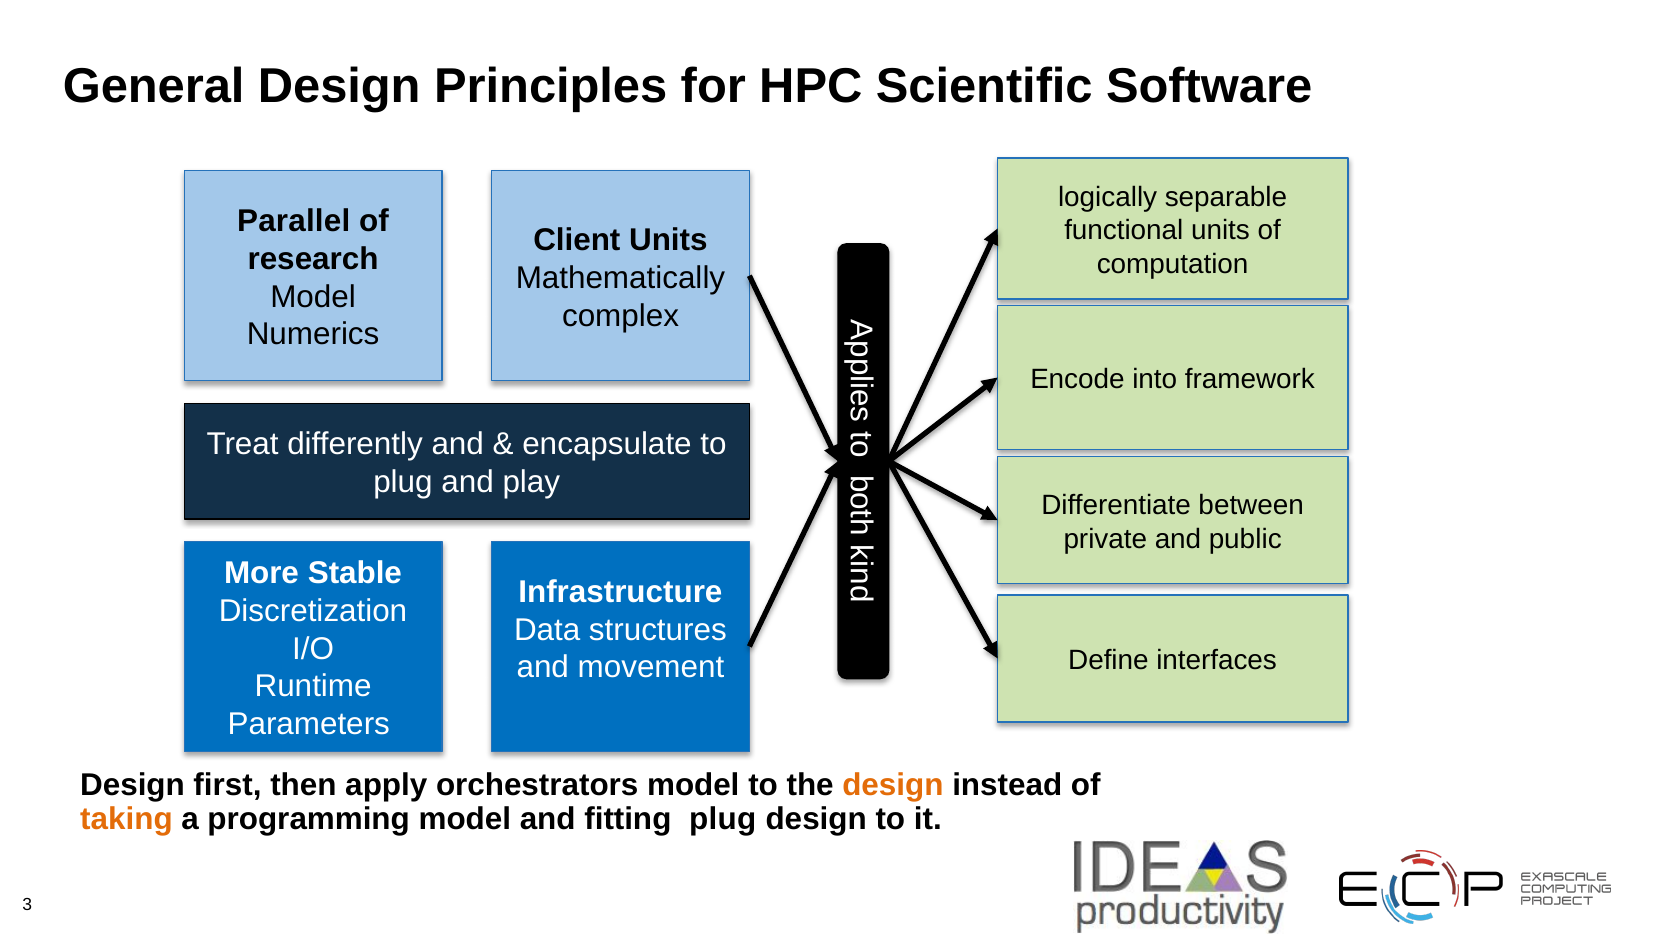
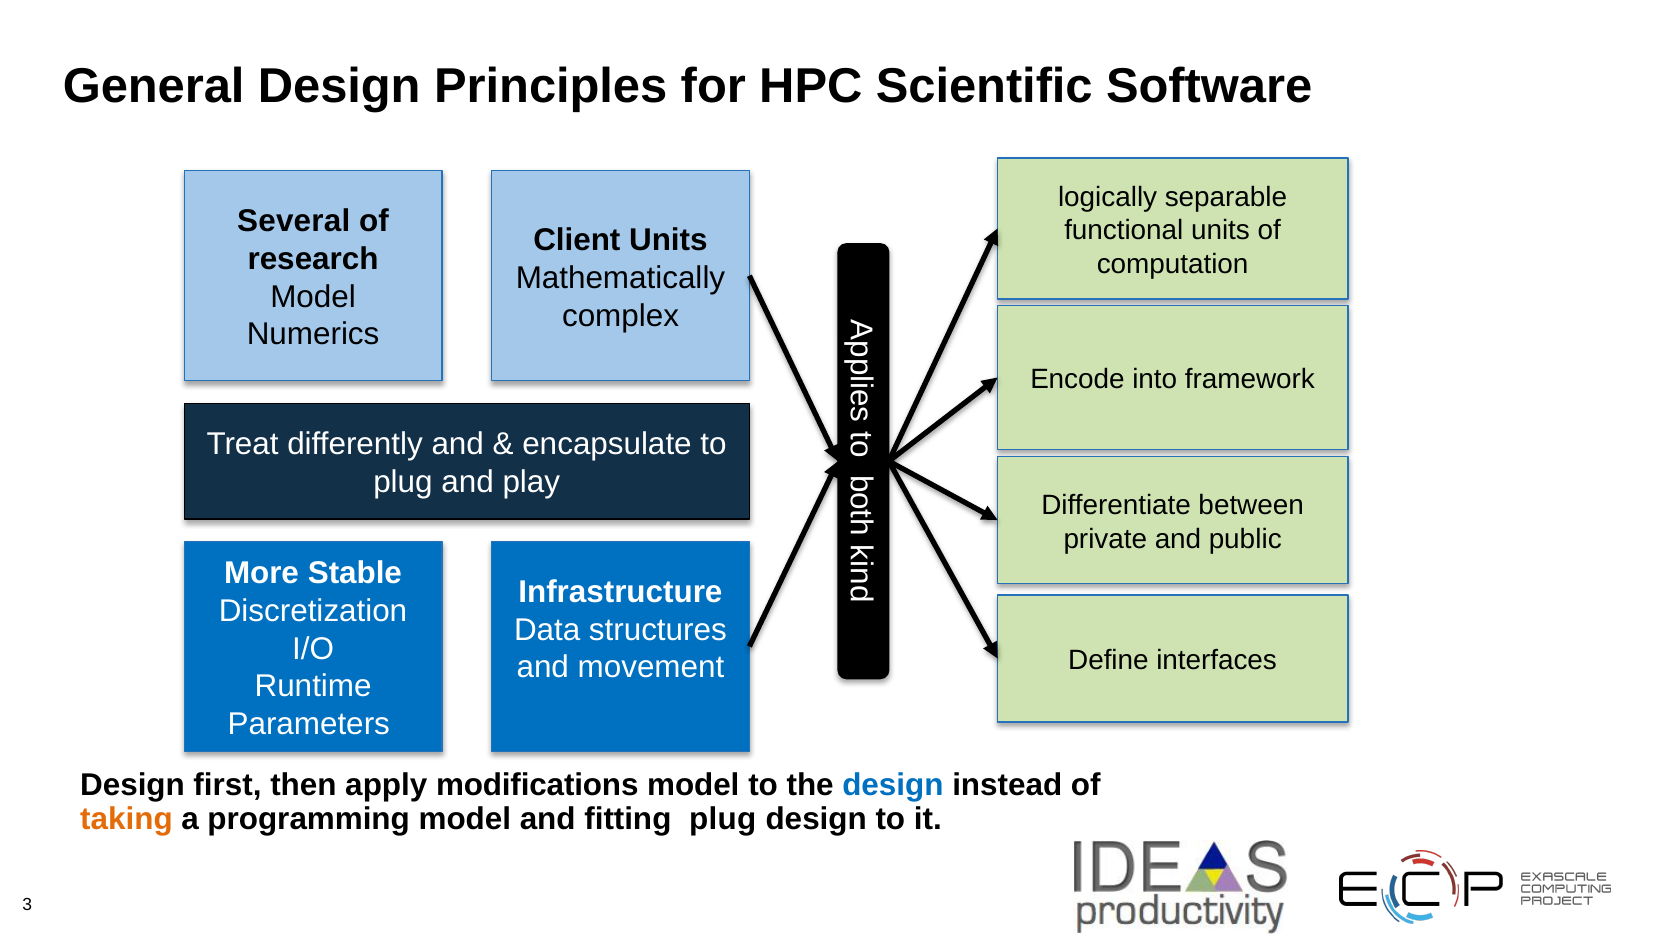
Parallel: Parallel -> Several (294, 221)
orchestrators: orchestrators -> modifications (537, 785)
design colour: orange -> blue (893, 785)
